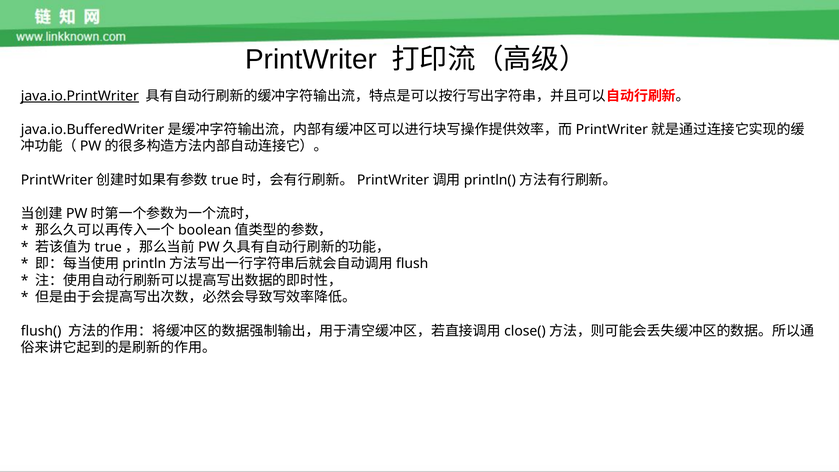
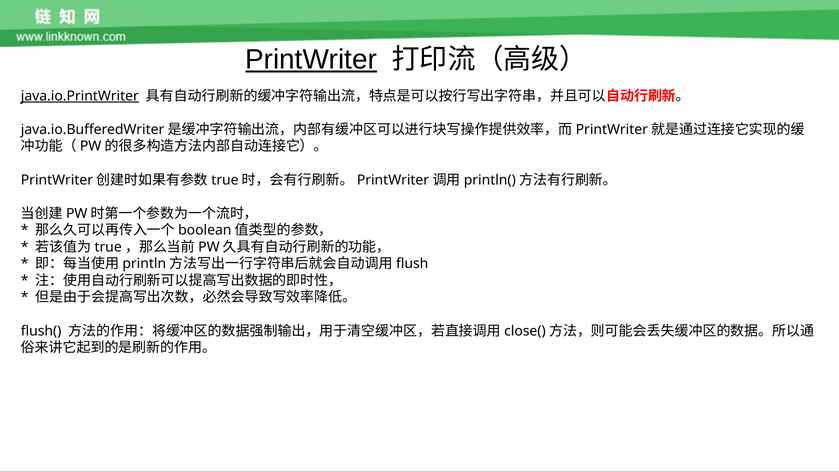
PrintWriter underline: none -> present (311, 59)
